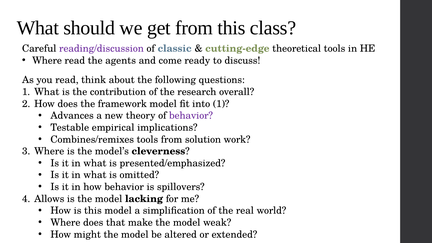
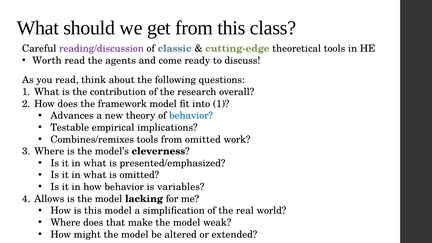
Where: Where -> Worth (47, 61)
behavior colour: purple -> blue (191, 116)
from solution: solution -> omitted (203, 139)
spillovers: spillovers -> variables (181, 187)
